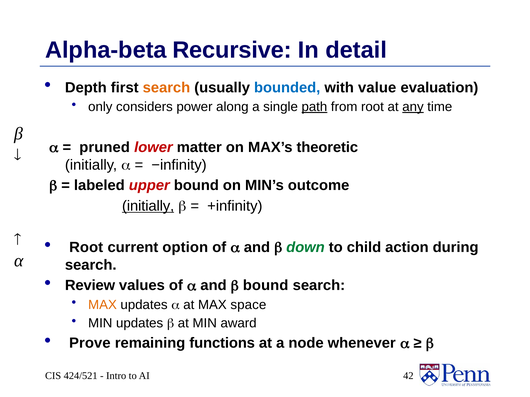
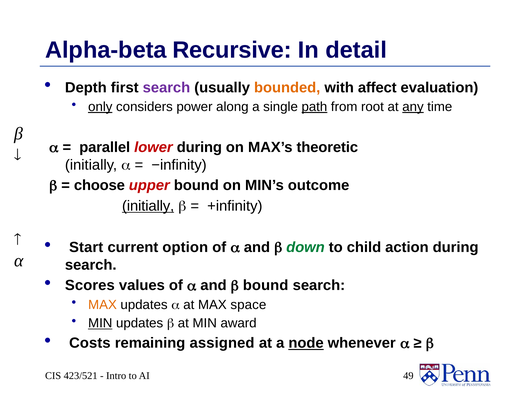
search colour: orange -> purple (166, 88)
bounded colour: blue -> orange (287, 88)
value: value -> affect (377, 88)
only underline: none -> present (100, 107)
pruned: pruned -> parallel (105, 147)
lower matter: matter -> during (199, 147)
labeled: labeled -> choose (99, 186)
Root: Root -> Start (86, 248)
Review: Review -> Scores (90, 286)
MIN underline: none -> present (100, 324)
Prove: Prove -> Costs (90, 344)
functions: functions -> assigned (222, 344)
node underline: none -> present (306, 344)
424/521: 424/521 -> 423/521 (81, 376)
42: 42 -> 49 (408, 376)
